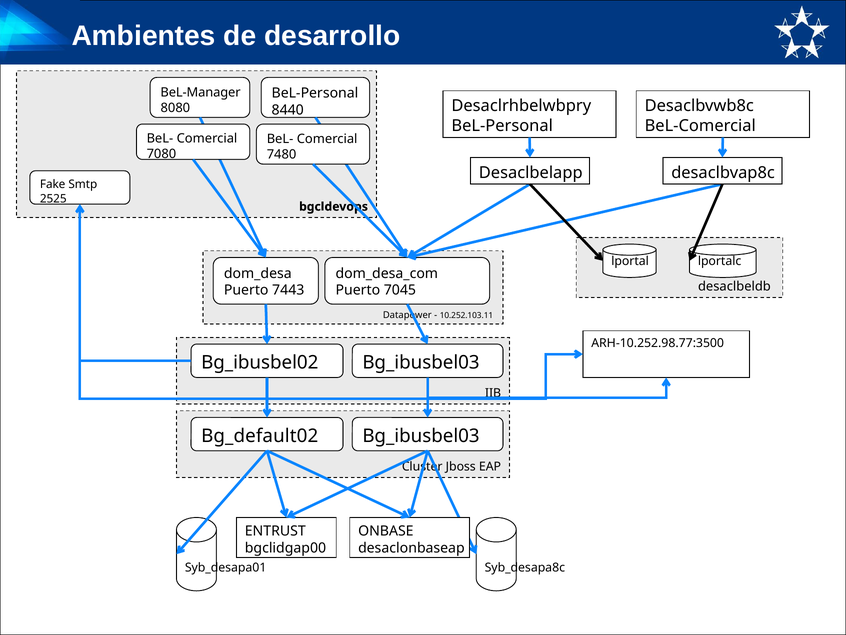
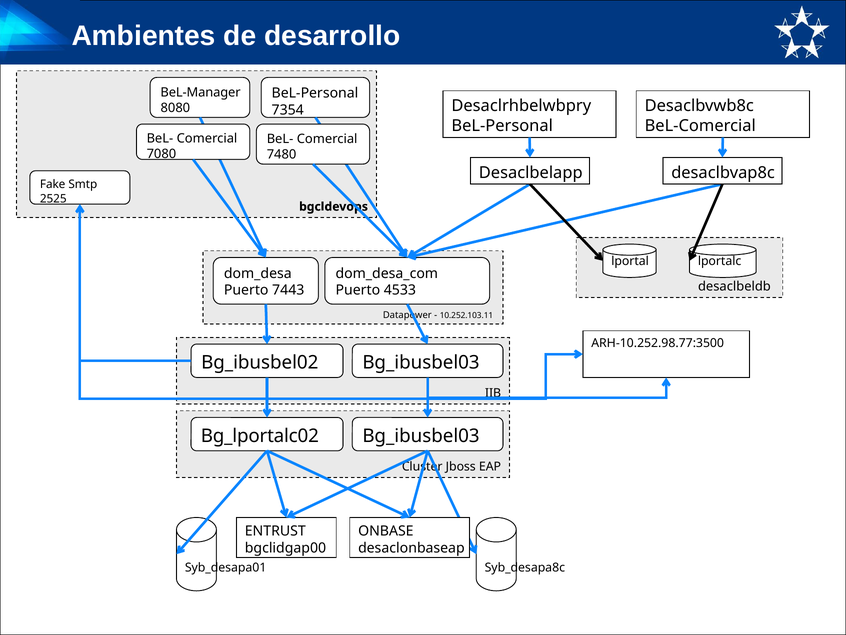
8440: 8440 -> 7354 (288, 110)
7045: 7045 -> 4533 (400, 290)
Bg_default02: Bg_default02 -> Bg_lportalc02 (260, 436)
